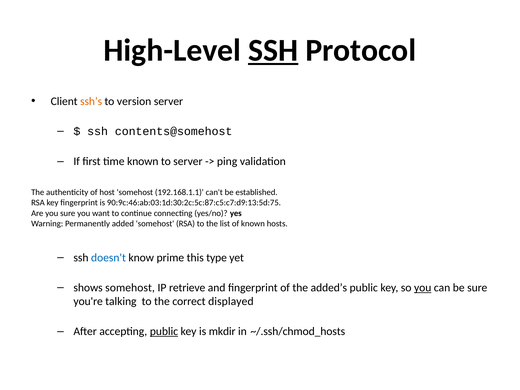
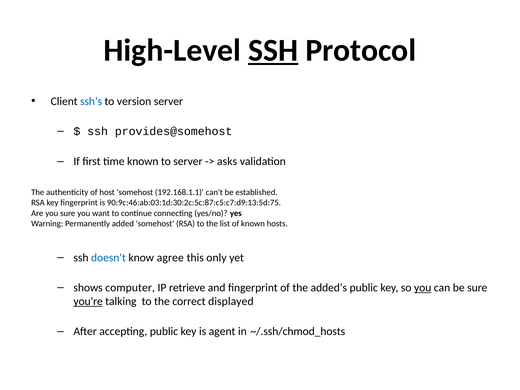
ssh’s colour: orange -> blue (91, 101)
contents@somehost: contents@somehost -> provides@somehost (174, 131)
ping: ping -> asks (227, 161)
prime: prime -> agree (170, 258)
type: type -> only (216, 258)
shows somehost: somehost -> computer (130, 288)
you're underline: none -> present (88, 301)
public underline: present -> none (164, 332)
mkdir: mkdir -> agent (222, 332)
